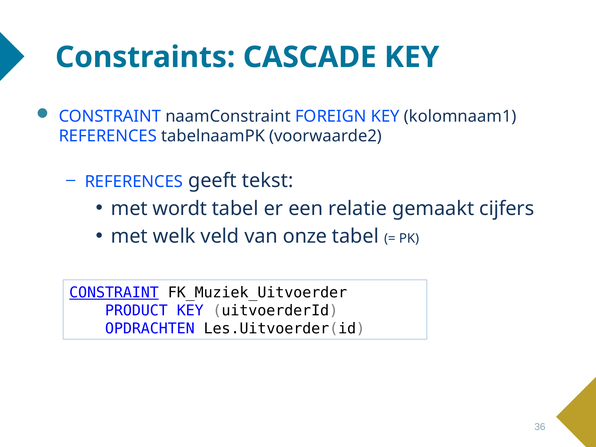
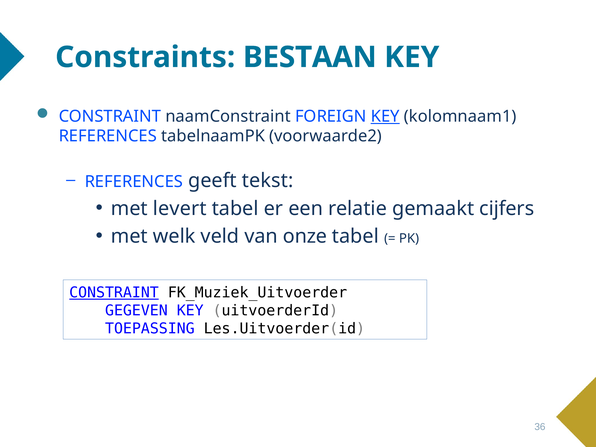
CASCADE: CASCADE -> BESTAAN (310, 57)
KEY underline: none -> present (385, 116)
wordt: wordt -> levert (180, 208)
PRODUCT: PRODUCT -> GEGEVEN (136, 311)
OPDRACHTEN: OPDRACHTEN -> TOEPASSING (150, 328)
